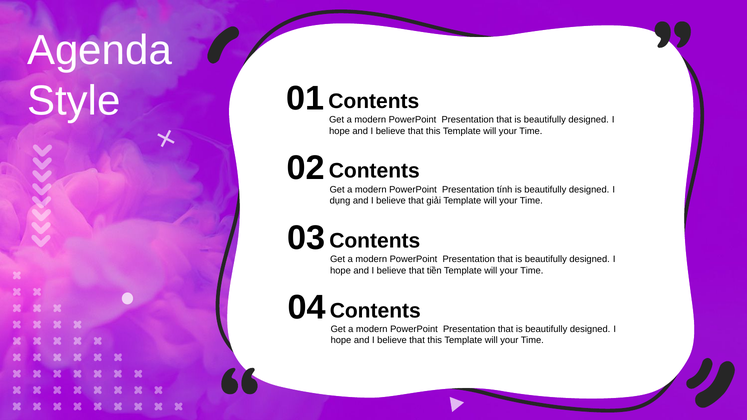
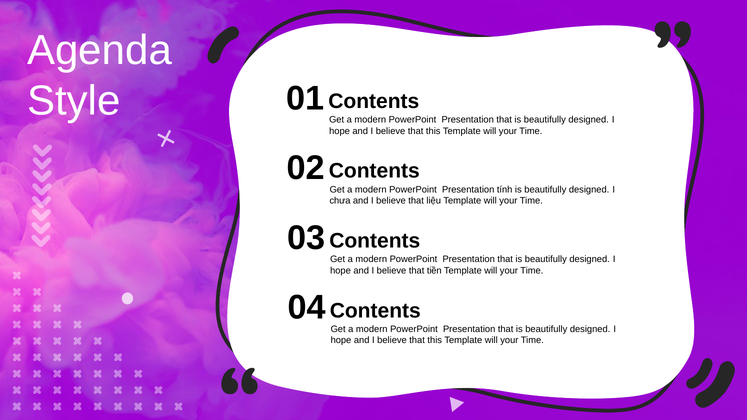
dụng: dụng -> chưa (340, 201)
giải: giải -> liệu (434, 201)
